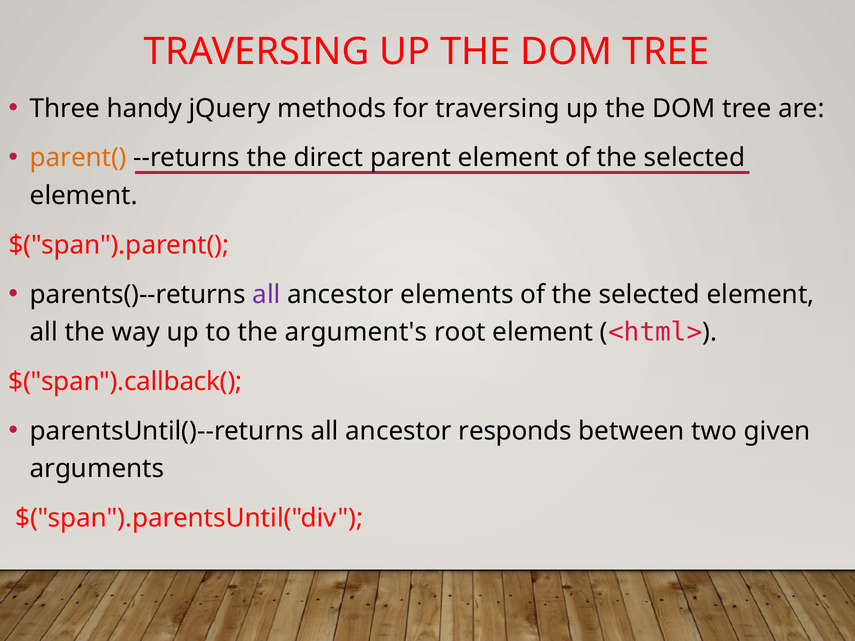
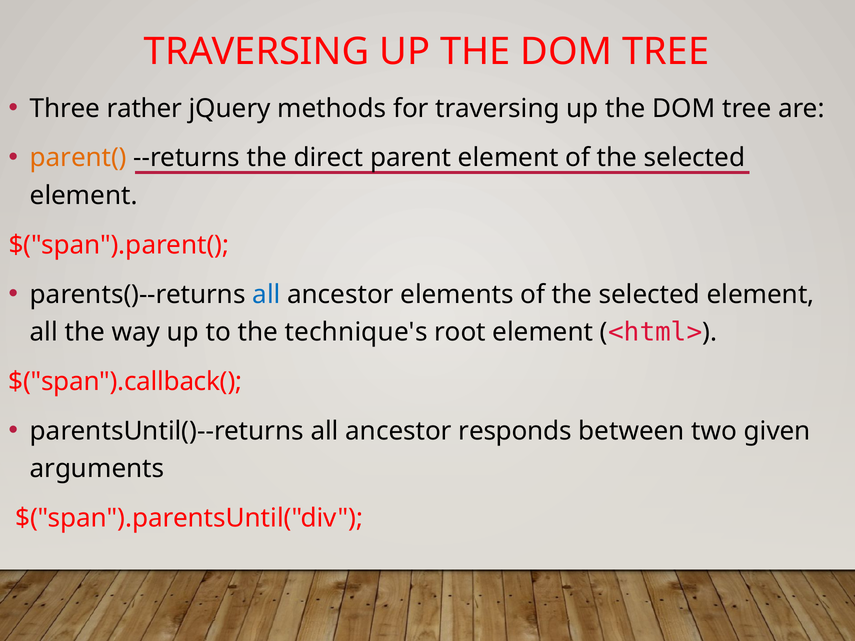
handy: handy -> rather (145, 108)
all colour: purple -> blue (266, 295)
argument's: argument's -> technique's (356, 332)
